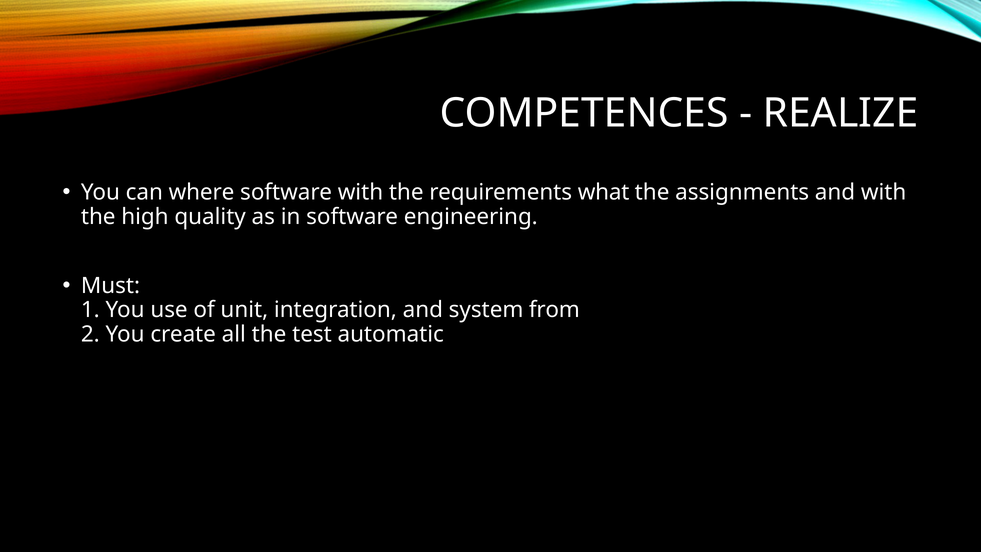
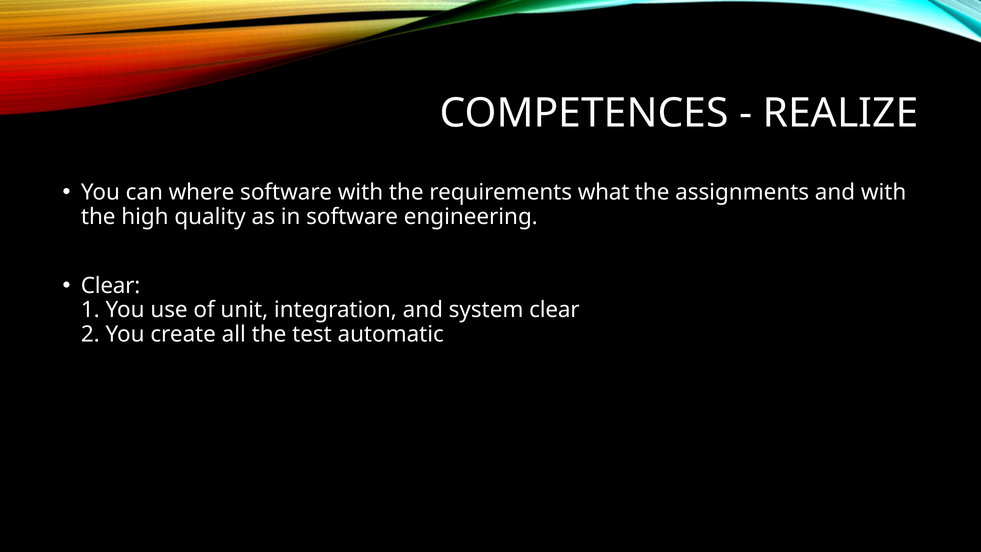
Must: Must -> Clear (111, 285)
system from: from -> clear (554, 310)
